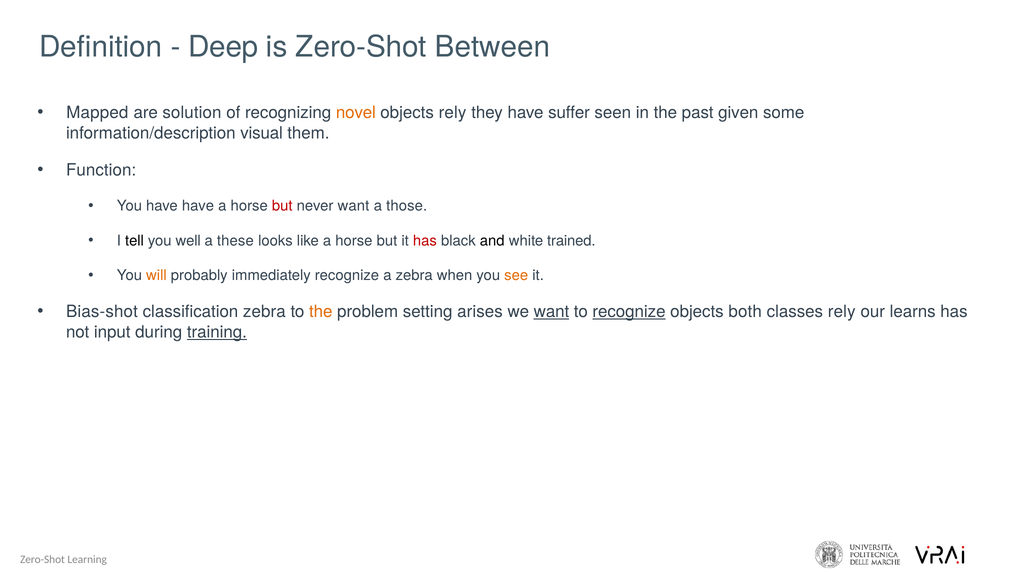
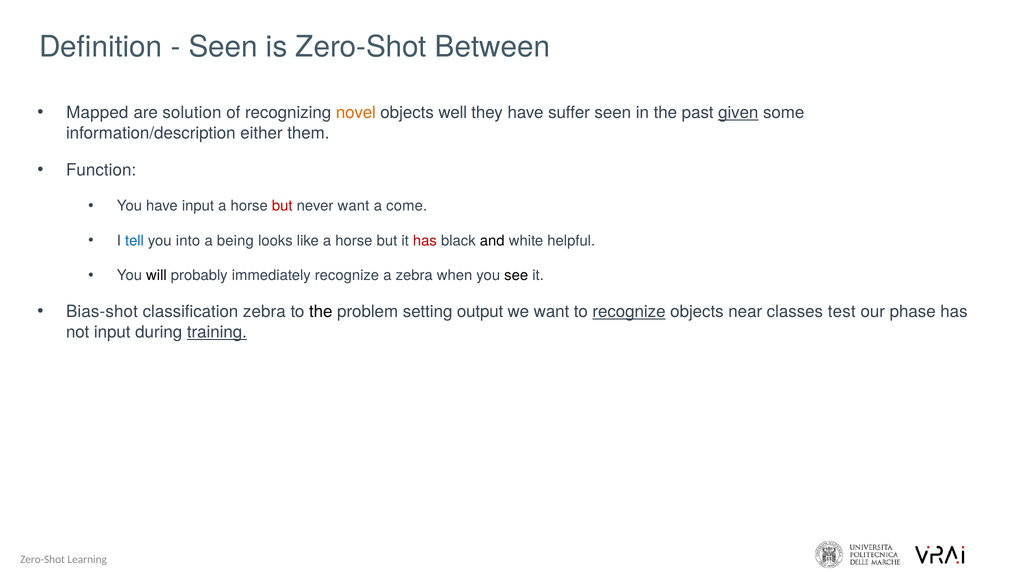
Deep: Deep -> Seen (223, 47)
objects rely: rely -> well (453, 113)
given underline: none -> present (738, 113)
visual: visual -> either (261, 133)
have have: have -> input (198, 206)
those: those -> come (407, 206)
tell colour: black -> blue (134, 241)
well: well -> into (188, 241)
these: these -> being (235, 241)
trained: trained -> helpful (571, 241)
will colour: orange -> black (156, 276)
see colour: orange -> black (516, 276)
the colour: orange -> black (321, 312)
arises: arises -> output (480, 312)
want underline: present -> none (552, 312)
both: both -> near (745, 312)
classes rely: rely -> test (842, 312)
learns: learns -> phase (913, 312)
